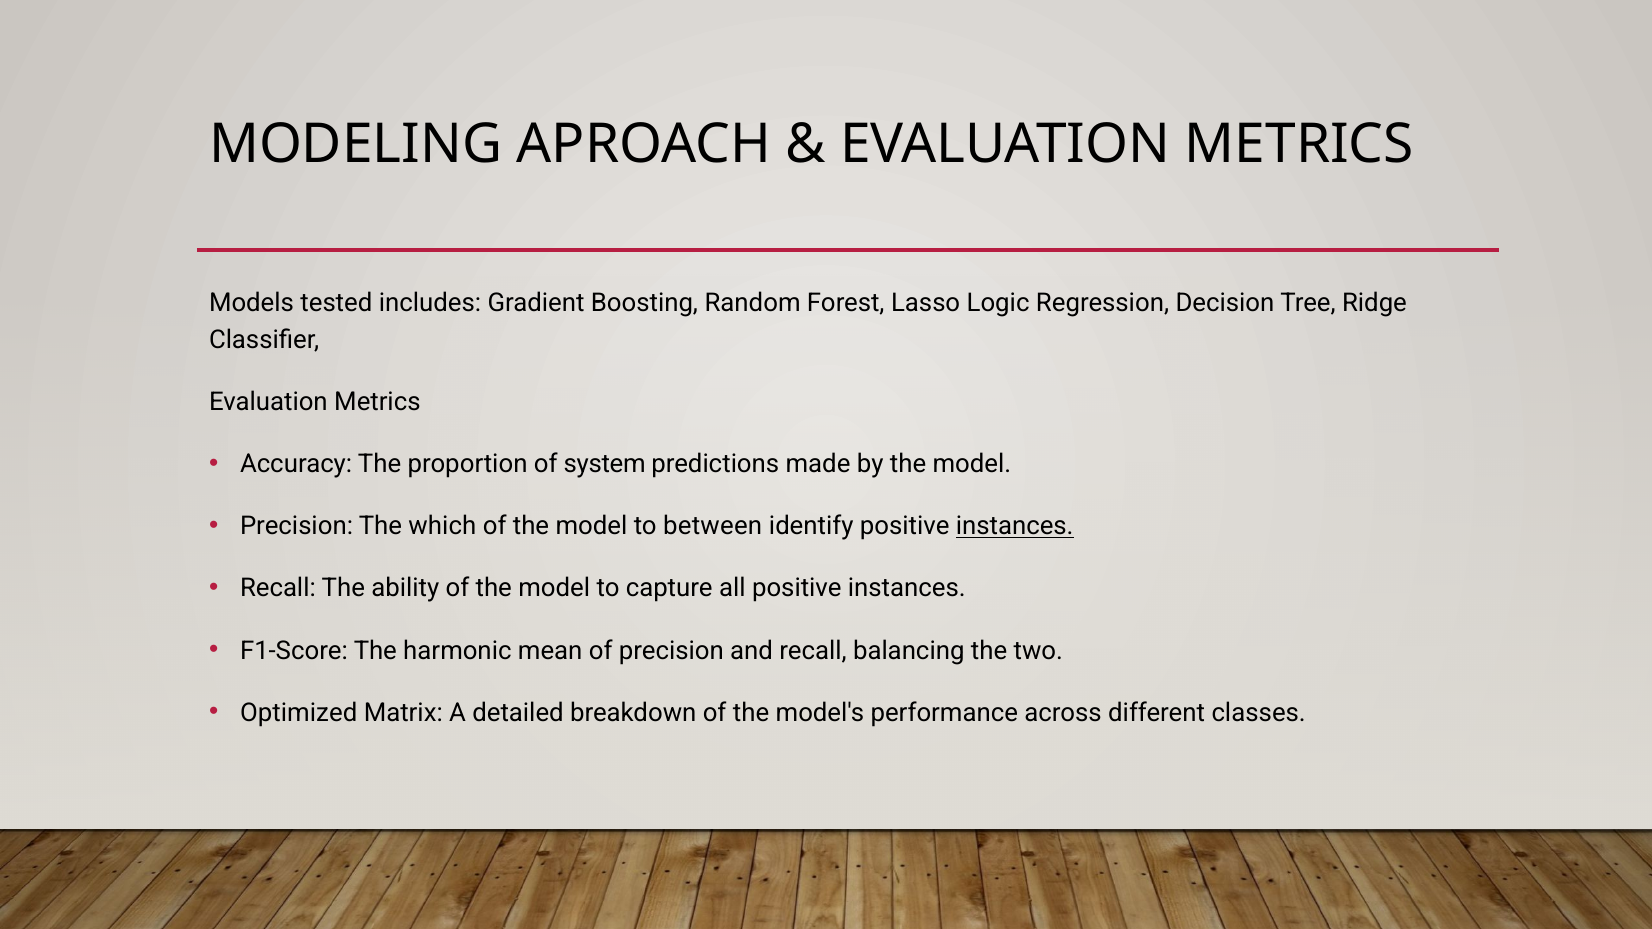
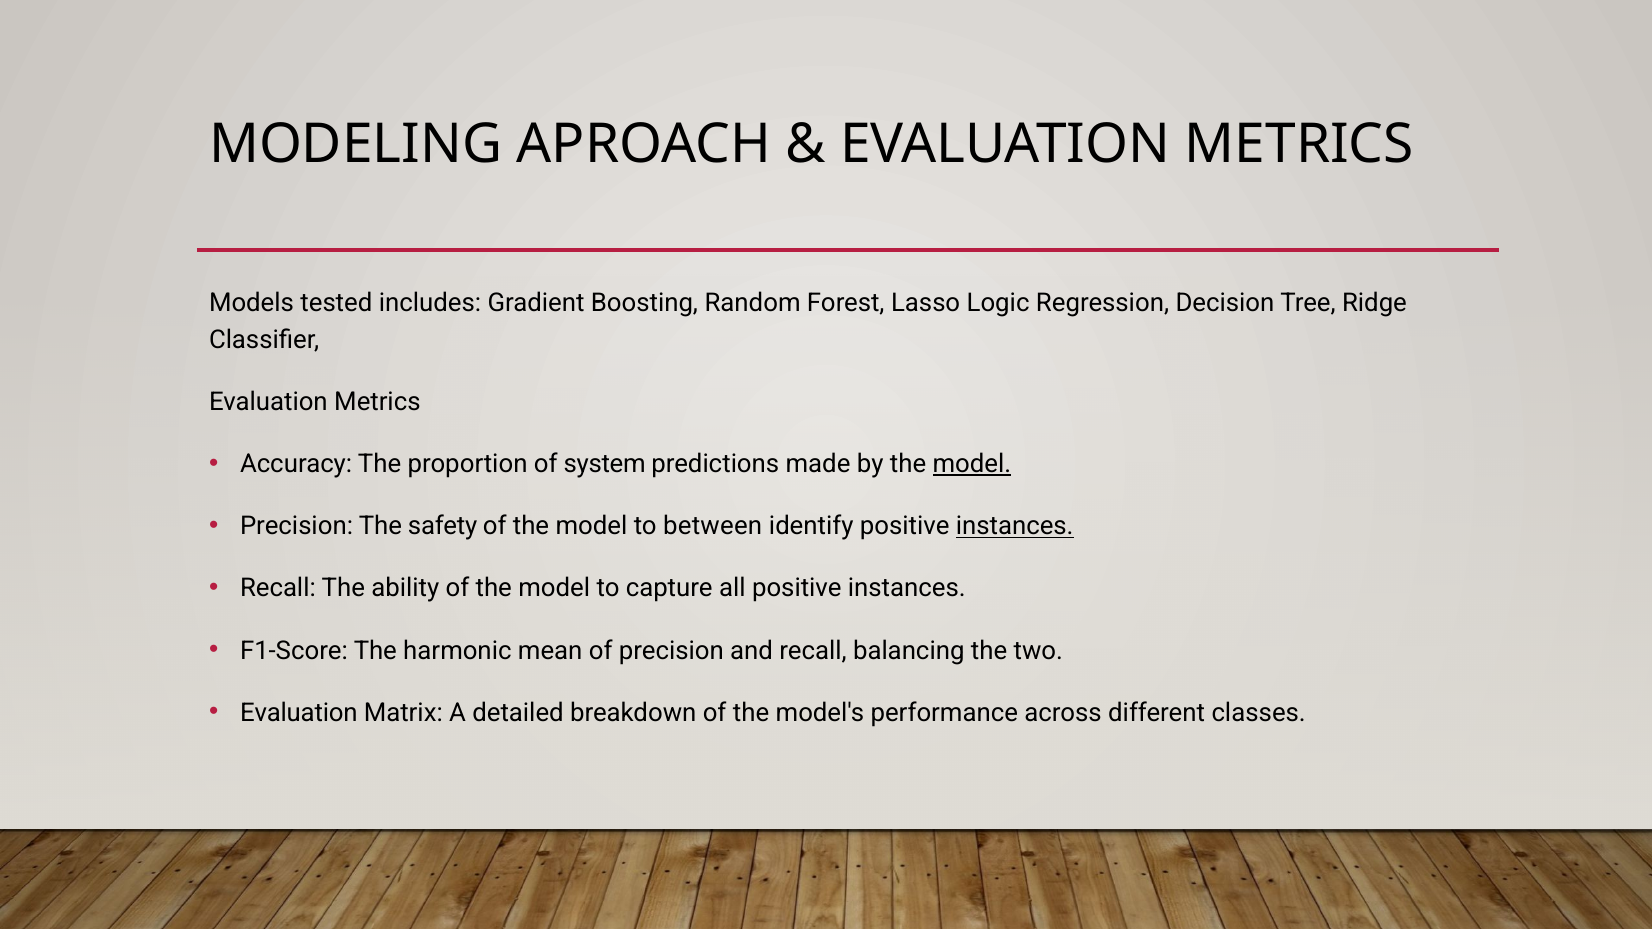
model underline: none -> present (972, 464)
which: which -> safety (443, 526)
Optimized: Optimized -> Evaluation (299, 713)
